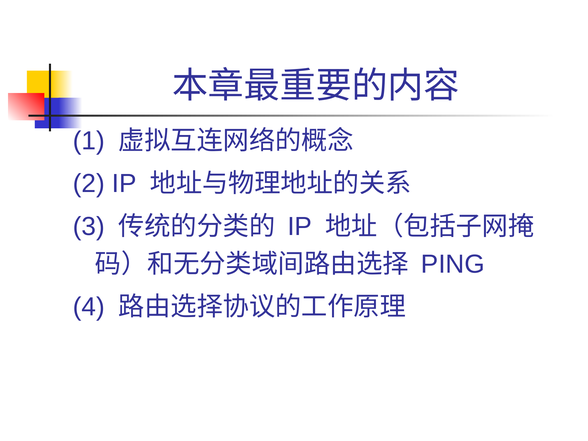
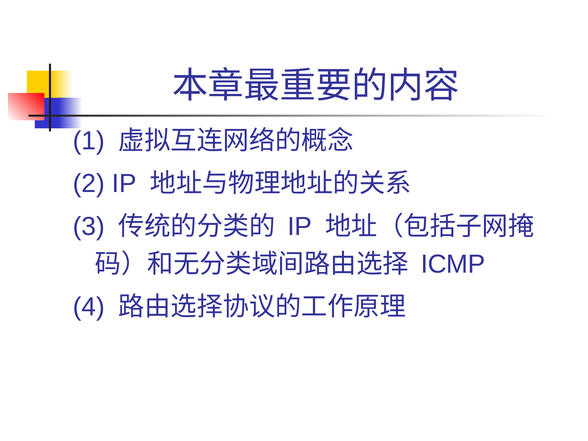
PING: PING -> ICMP (453, 264)
